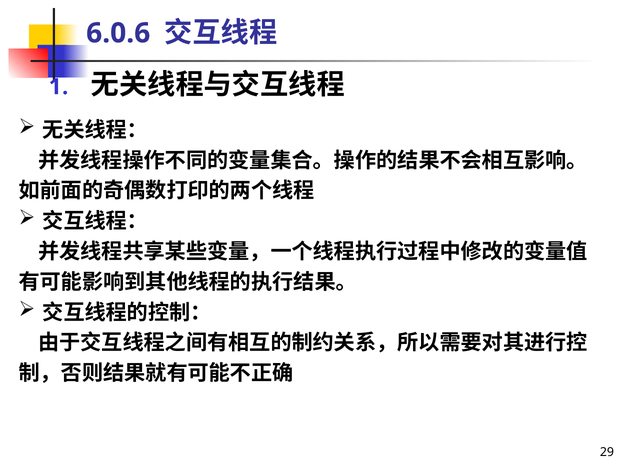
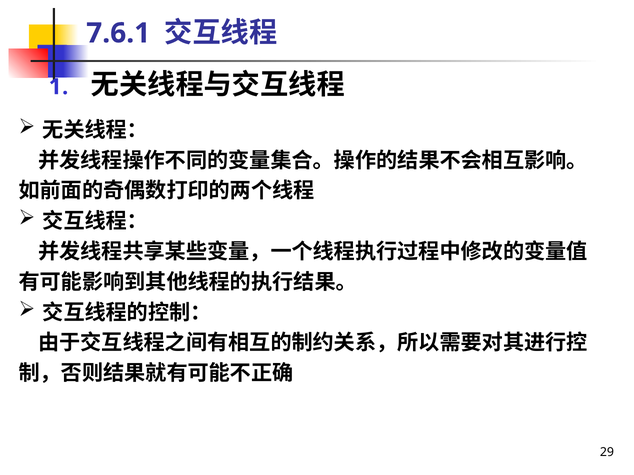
6.0.6: 6.0.6 -> 7.6.1 (118, 33)
